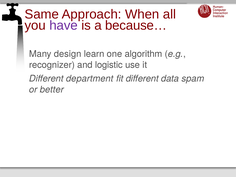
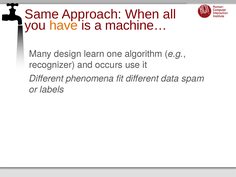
have colour: purple -> orange (64, 25)
because…: because… -> machine… (136, 25)
logistic: logistic -> occurs (109, 65)
department: department -> phenomena (90, 78)
better: better -> labels (52, 90)
